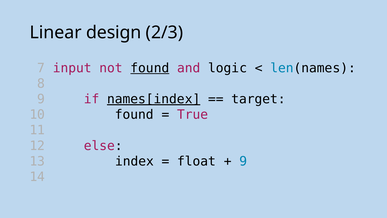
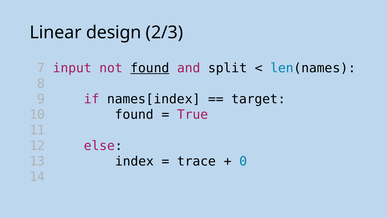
logic: logic -> split (228, 68)
names[index underline: present -> none (154, 99)
float: float -> trace (197, 161)
9: 9 -> 0 (243, 161)
